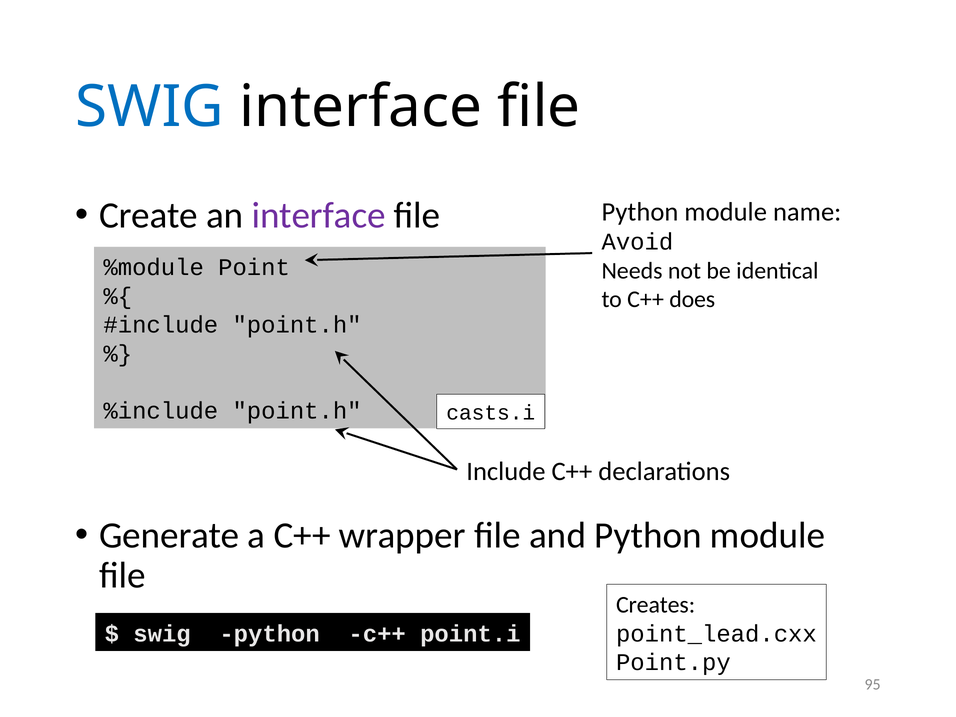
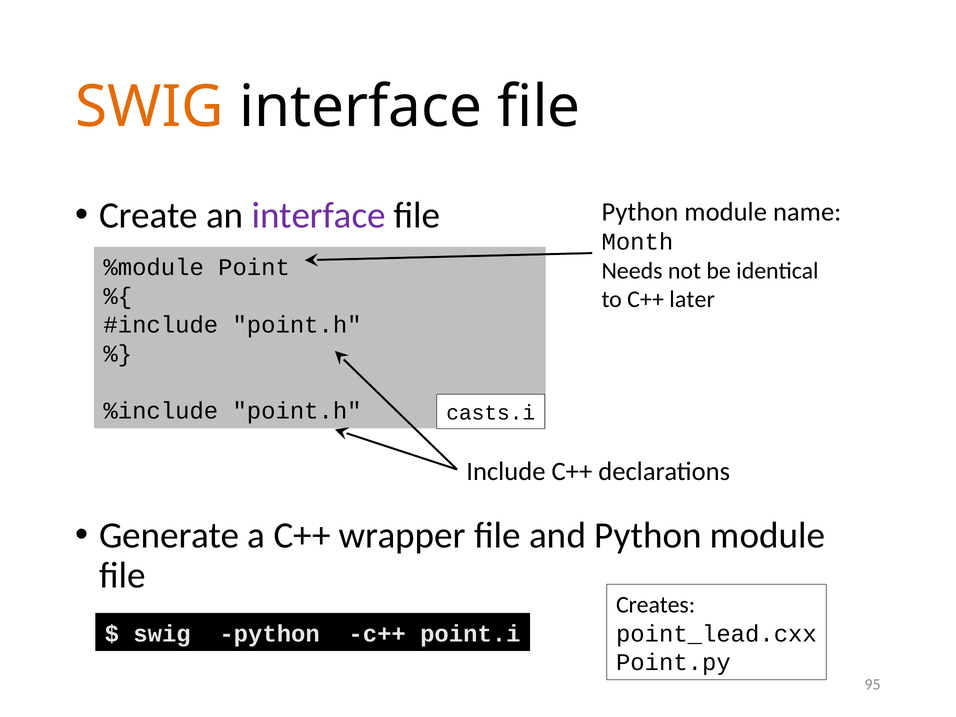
SWIG colour: blue -> orange (150, 107)
Avoid: Avoid -> Month (637, 242)
does: does -> later (692, 299)
